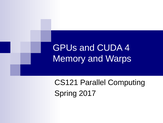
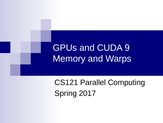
4: 4 -> 9 (127, 47)
